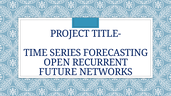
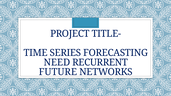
OPEN: OPEN -> NEED (57, 62)
